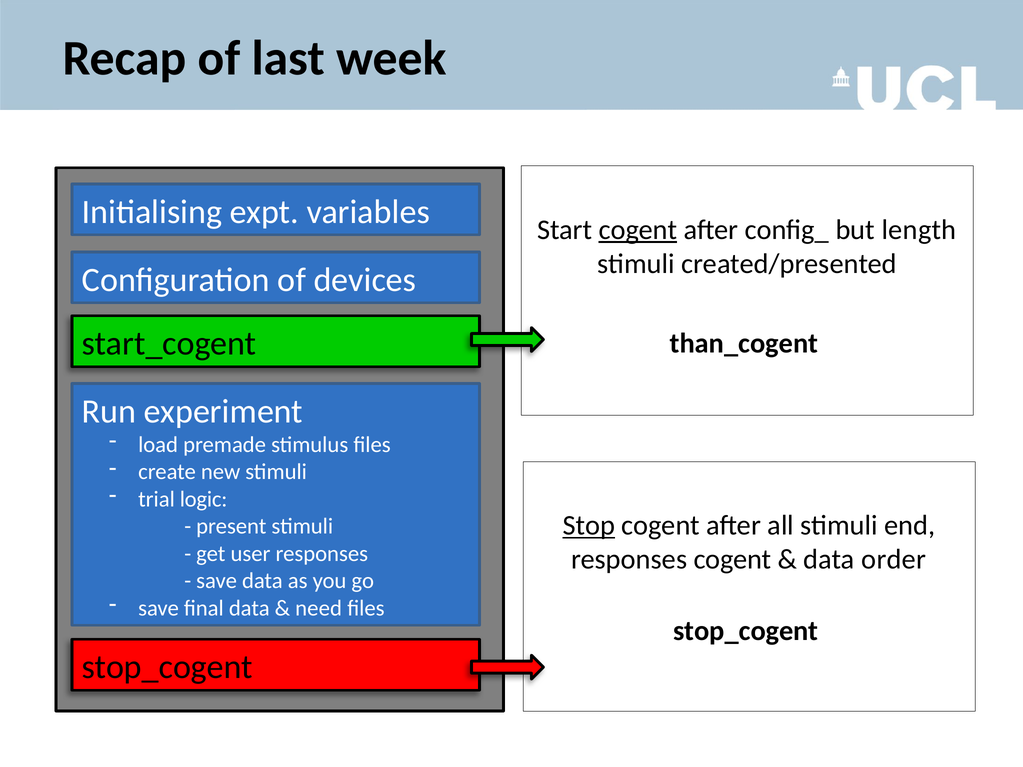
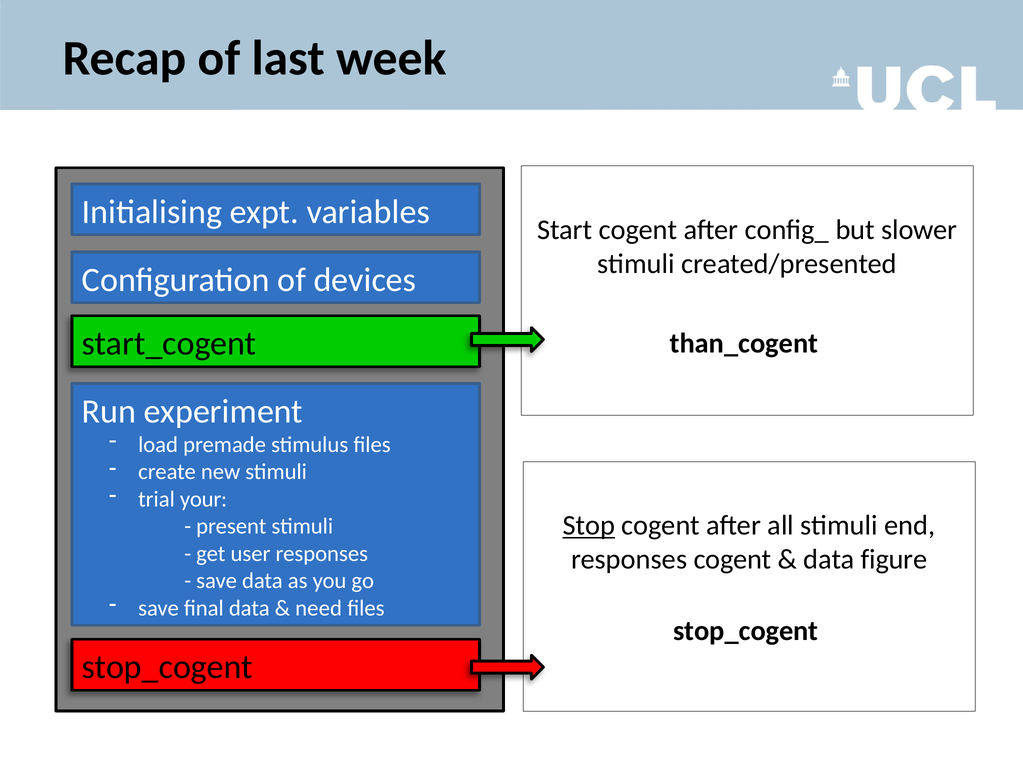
cogent underline: present -> none (638, 230)
length: length -> slower (919, 230)
logic: logic -> your (204, 499)
order: order -> figure (894, 560)
